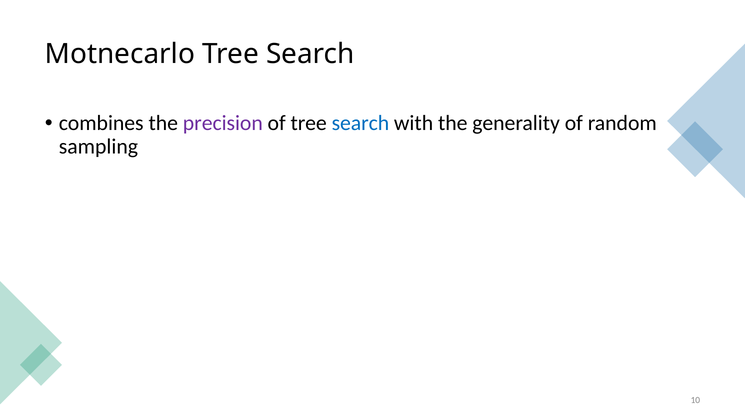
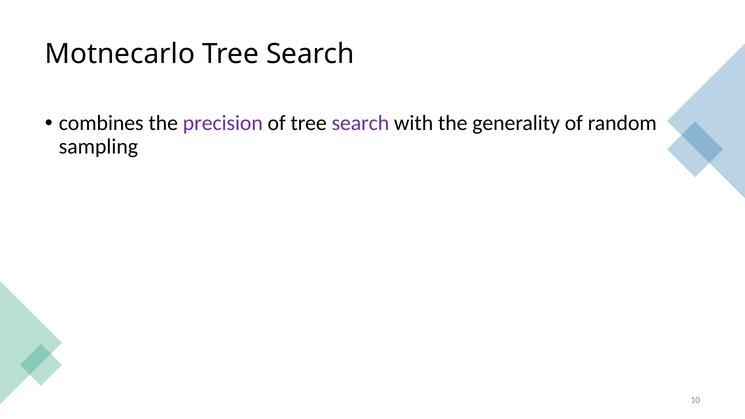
search colour: blue -> purple (360, 123)
